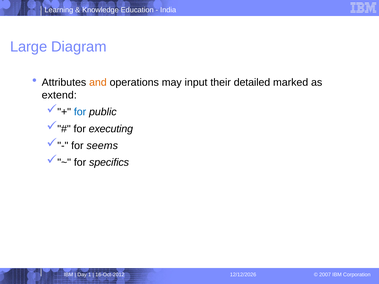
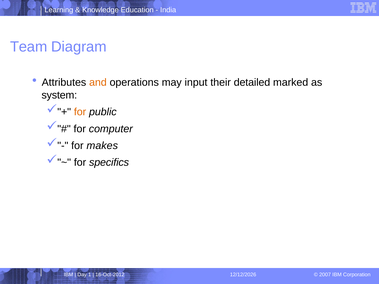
Large: Large -> Team (29, 47)
extend: extend -> system (59, 95)
for colour: blue -> orange (80, 112)
executing: executing -> computer (111, 129)
seems: seems -> makes (102, 146)
